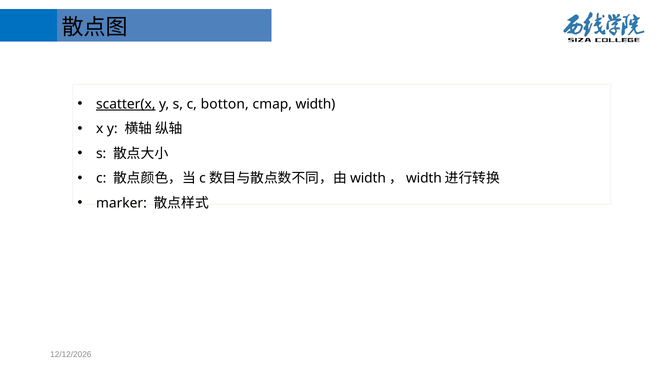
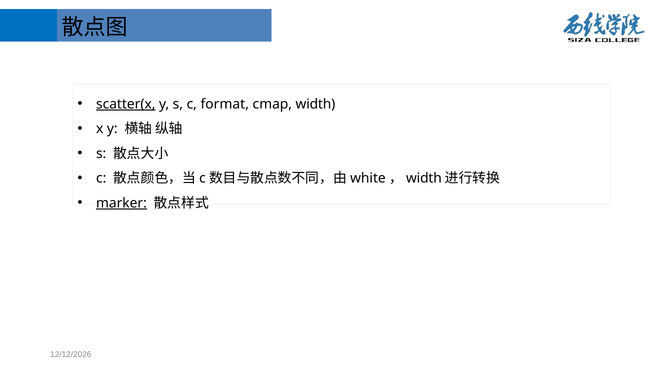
botton: botton -> format (225, 104)
width: width -> white (368, 178)
marker underline: none -> present (121, 203)
